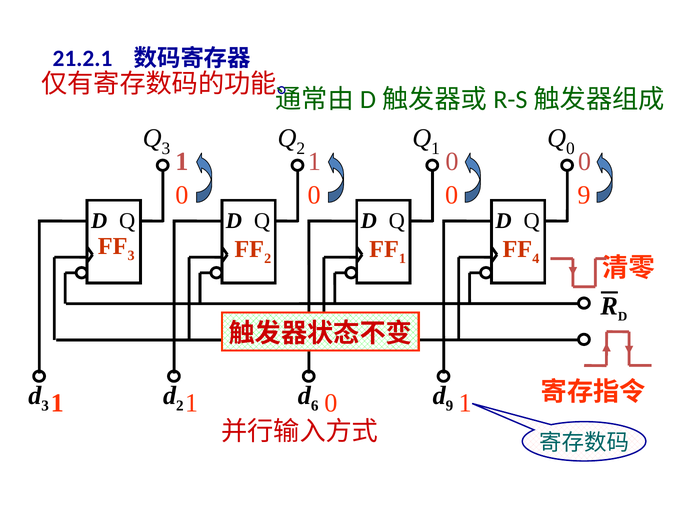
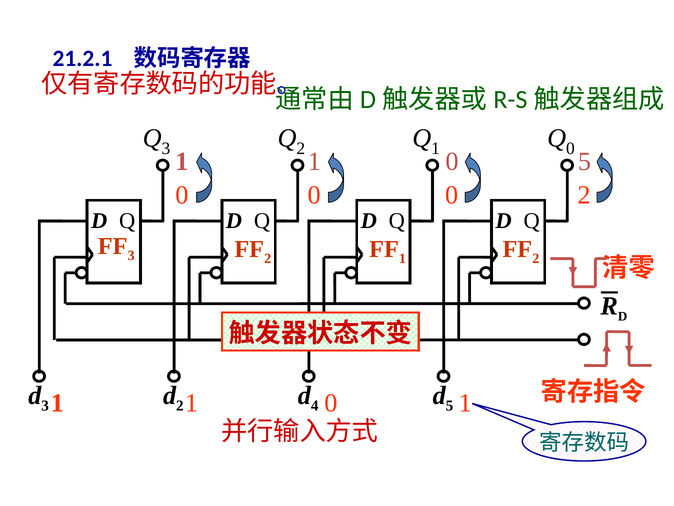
0: 0 -> 5 (585, 161)
0 9: 9 -> 2 (584, 195)
4: 4 -> 2 (536, 258)
6: 6 -> 4 (315, 405)
d 9: 9 -> 5 (449, 405)
